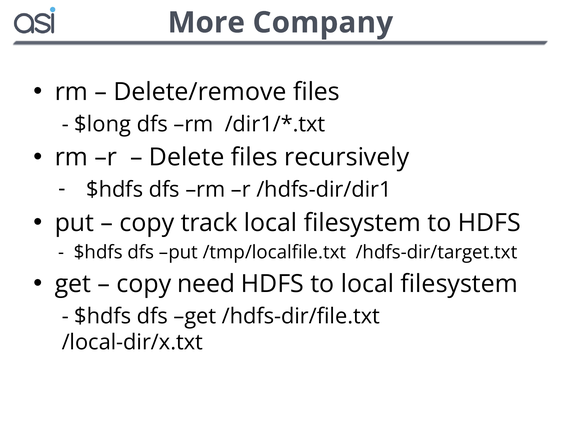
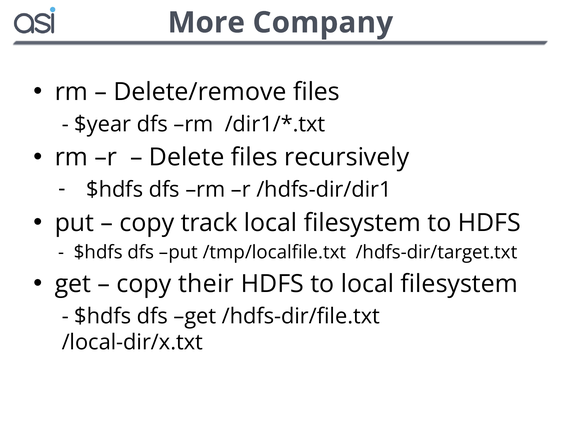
$long: $long -> $year (103, 124)
need: need -> their (206, 284)
